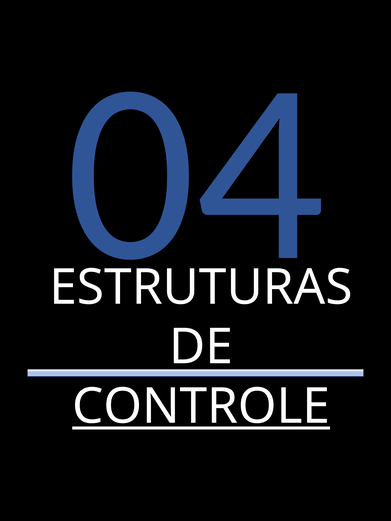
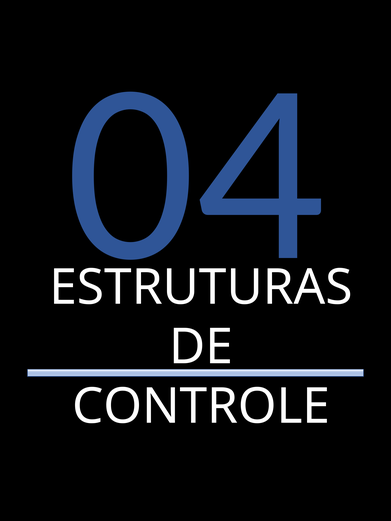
CONTROLE underline: present -> none (201, 407)
